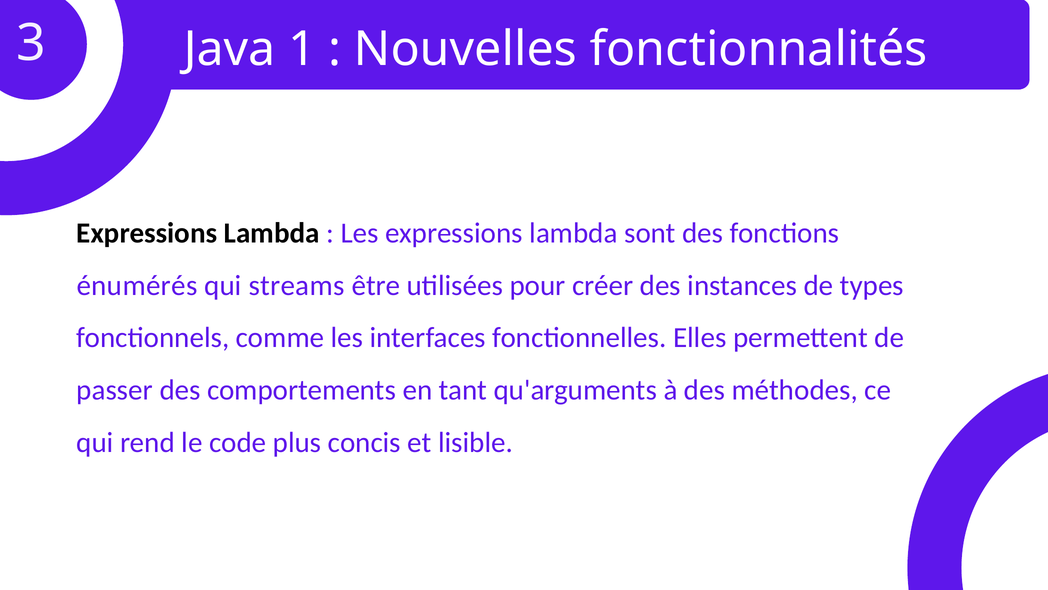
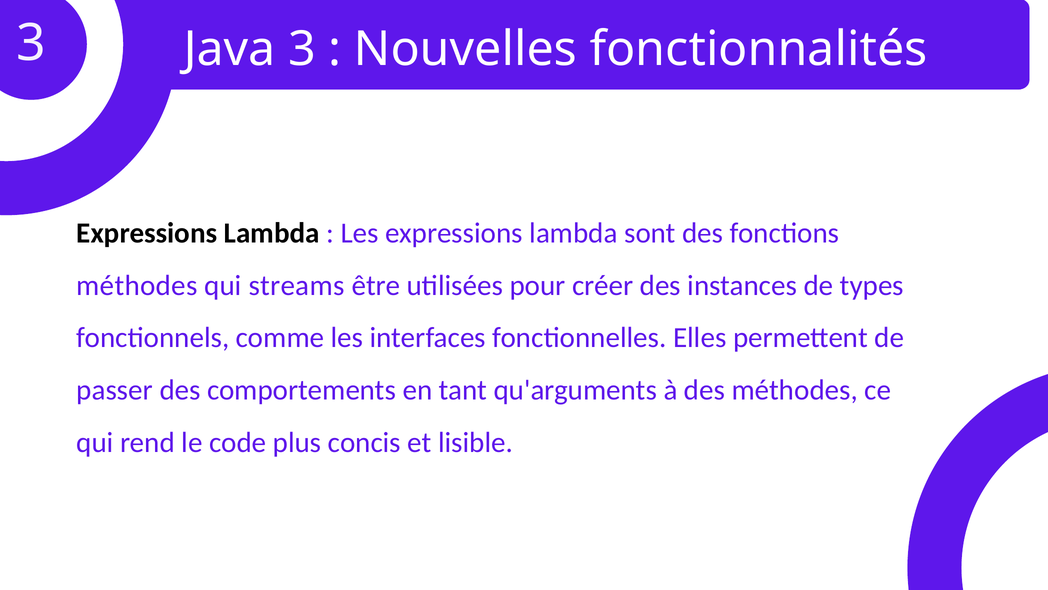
Java 1: 1 -> 3 (302, 49)
énumérés: énumérés -> méthodes (137, 285)
